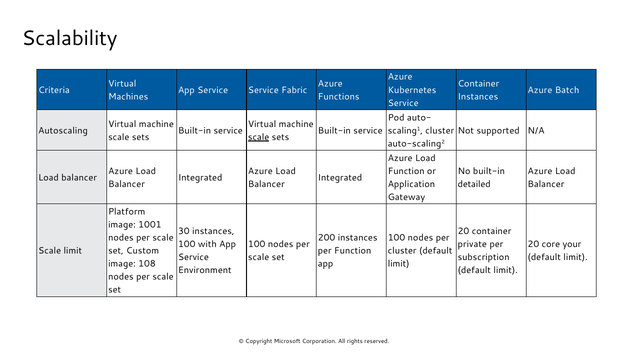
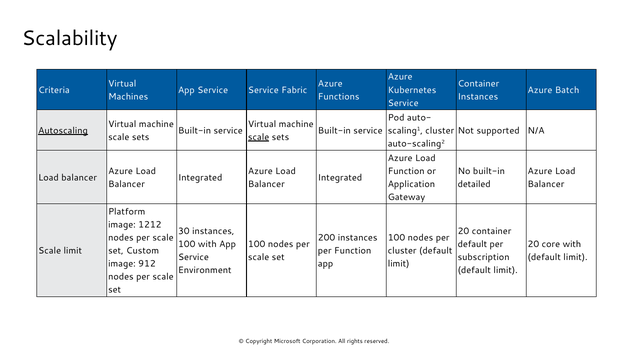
Autoscaling underline: none -> present (63, 131)
1001: 1001 -> 1212 (150, 225)
private: private -> default (472, 244)
core your: your -> with (572, 244)
108: 108 -> 912 (147, 264)
